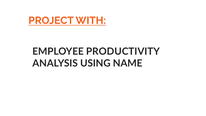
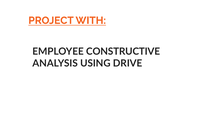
PRODUCTIVITY: PRODUCTIVITY -> CONSTRUCTIVE (123, 51)
NAME: NAME -> DRIVE (128, 63)
